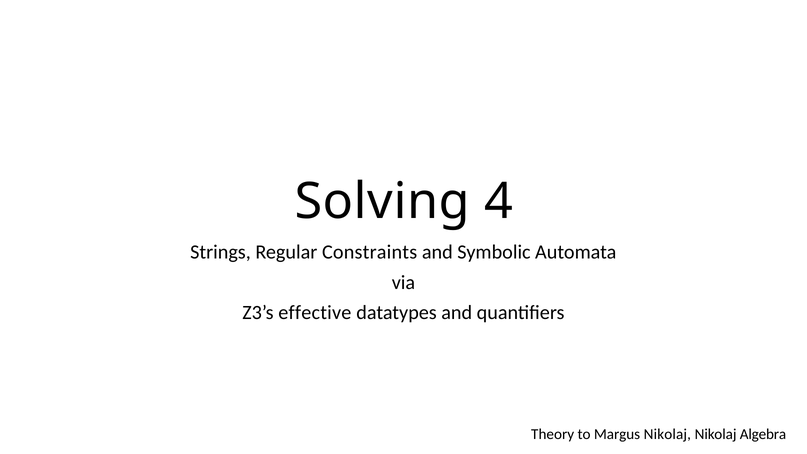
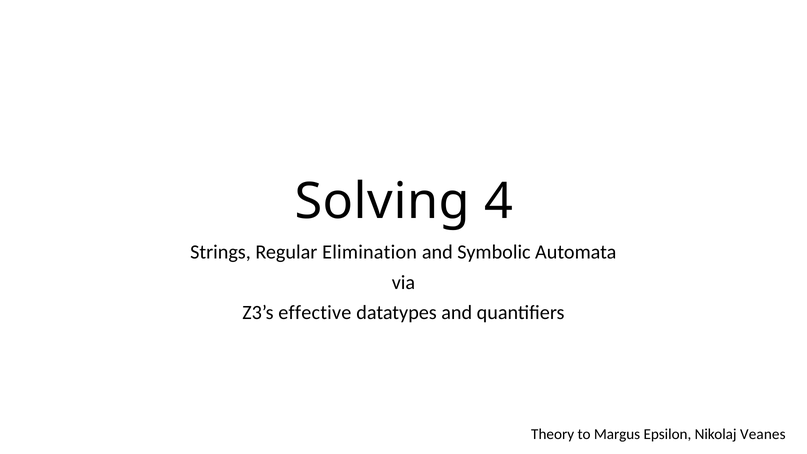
Constraints: Constraints -> Elimination (370, 252)
Margus Nikolaj: Nikolaj -> Epsilon (667, 434)
Algebra: Algebra -> Veanes (763, 434)
